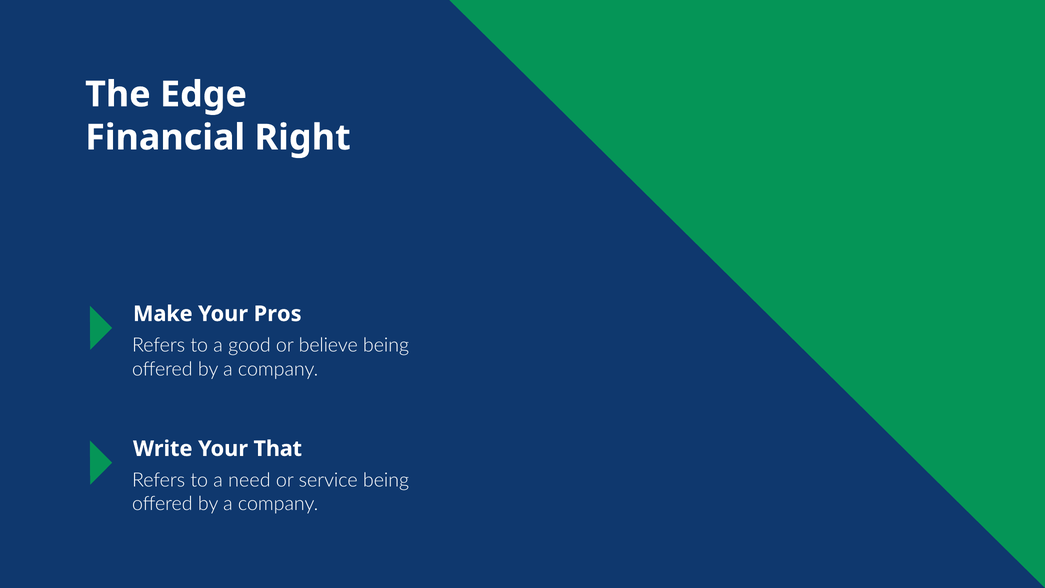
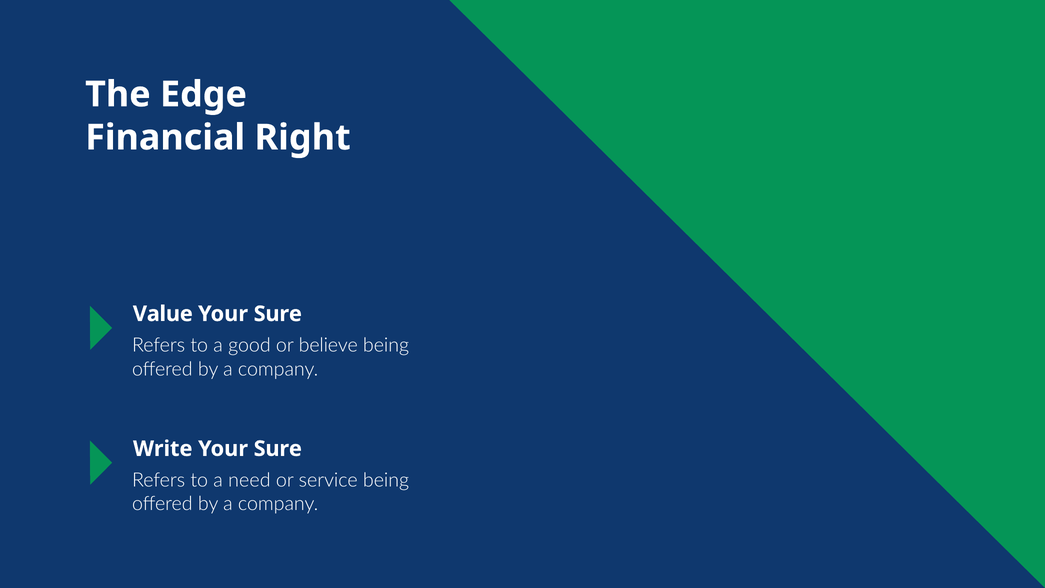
Make: Make -> Value (163, 314)
Pros: Pros -> Sure (278, 314)
Write Your That: That -> Sure (278, 449)
